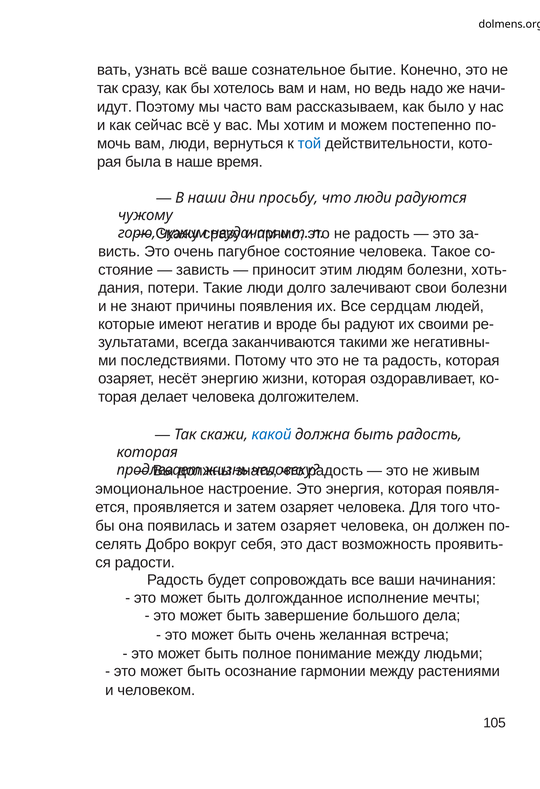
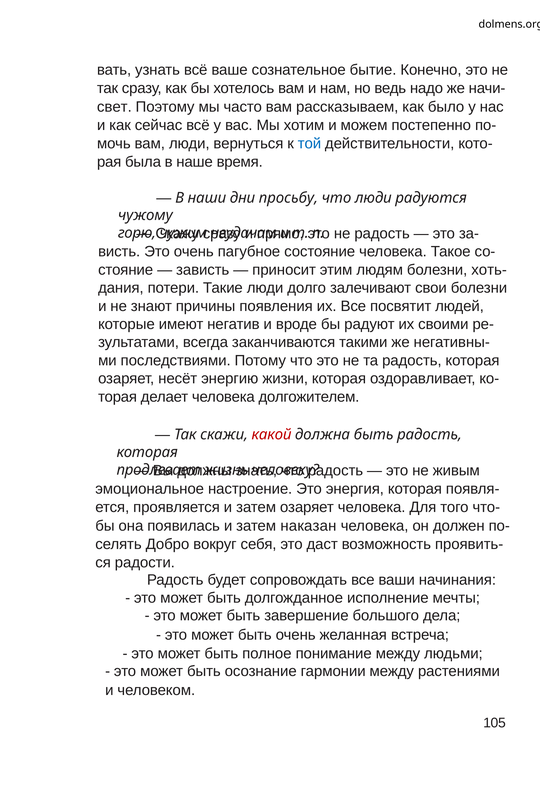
идут: идут -> свет (114, 107)
сердцам: сердцам -> посвятит (401, 306)
какой colour: blue -> red (272, 435)
появилась и затем озаряет: озаряет -> наказан (308, 526)
